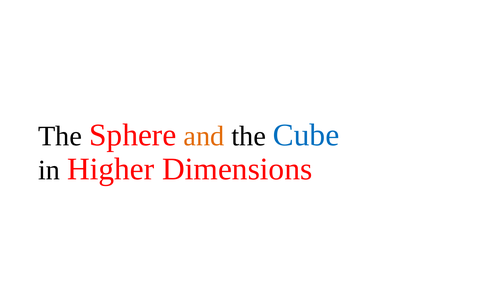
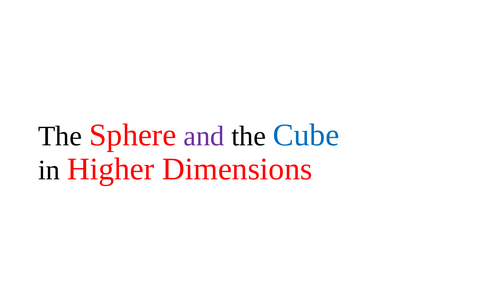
and colour: orange -> purple (204, 136)
